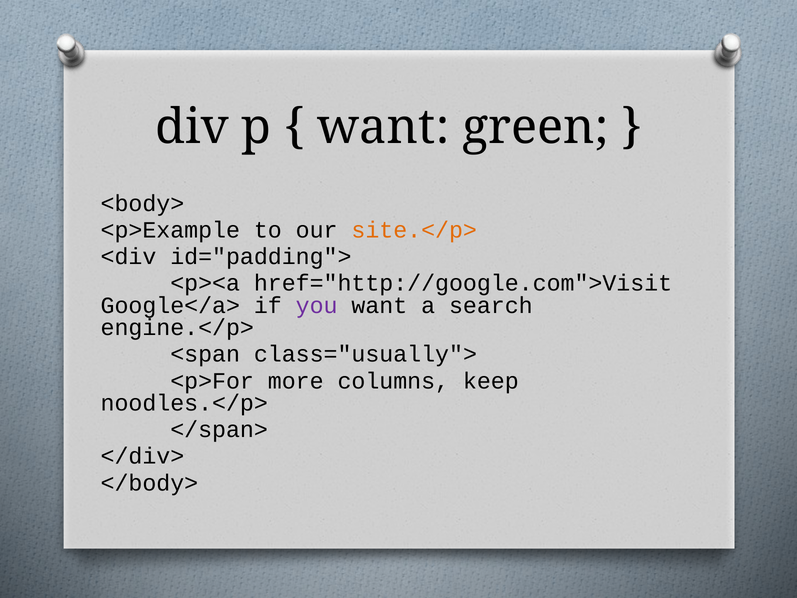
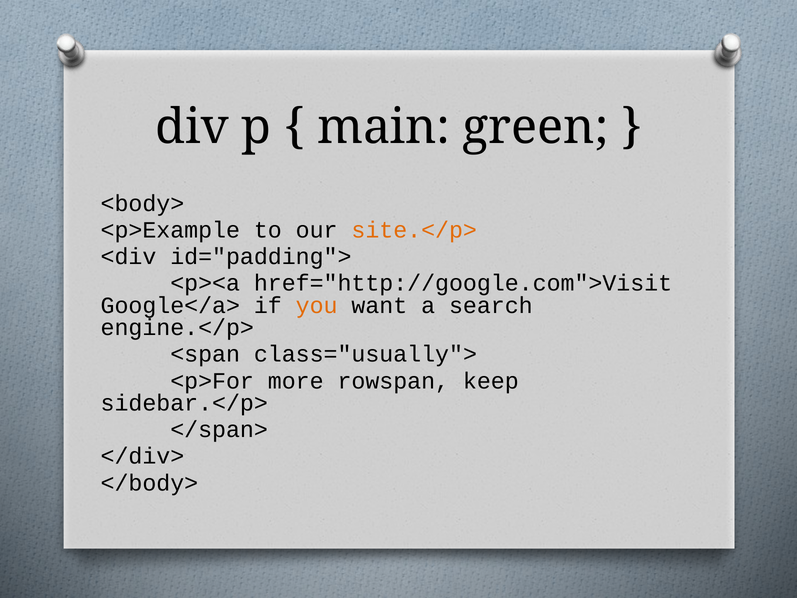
want: want -> main (384, 127)
you colour: purple -> orange (317, 305)
columns: columns -> rowspan (393, 381)
noodles.</p>: noodles.</p> -> sidebar.</p> (184, 403)
